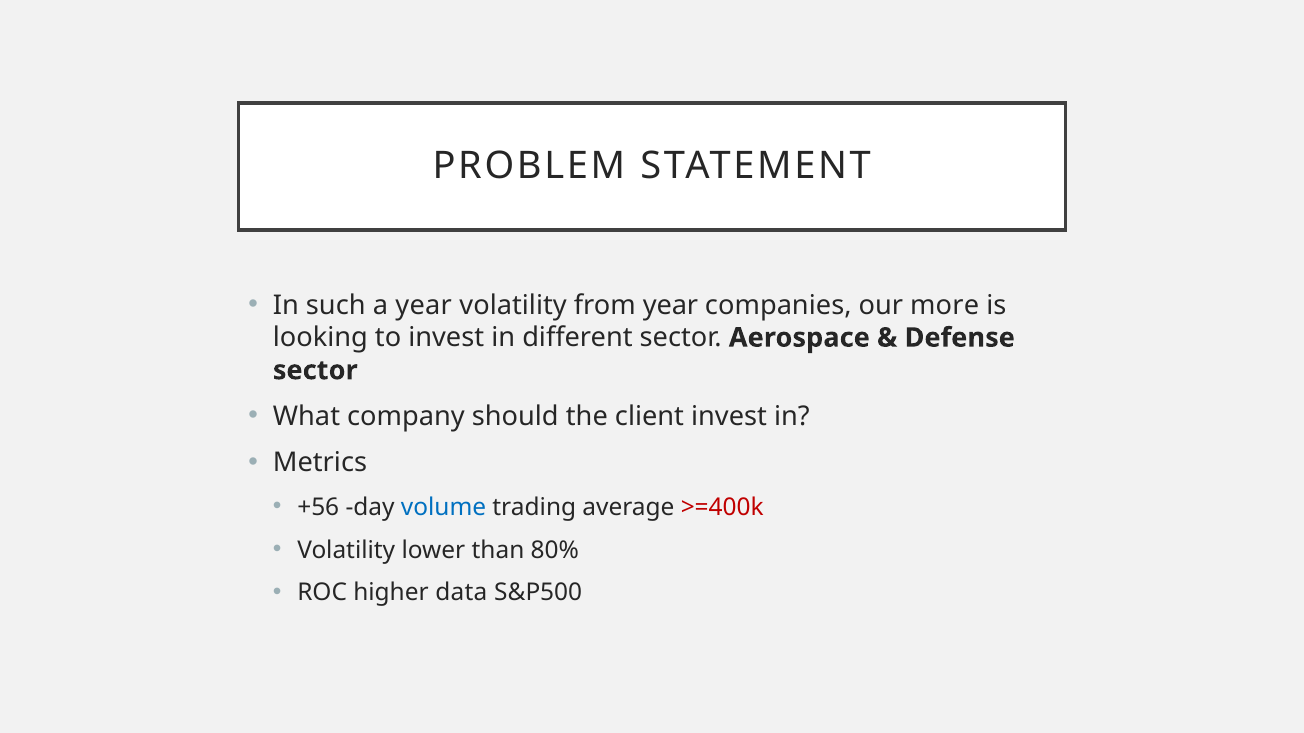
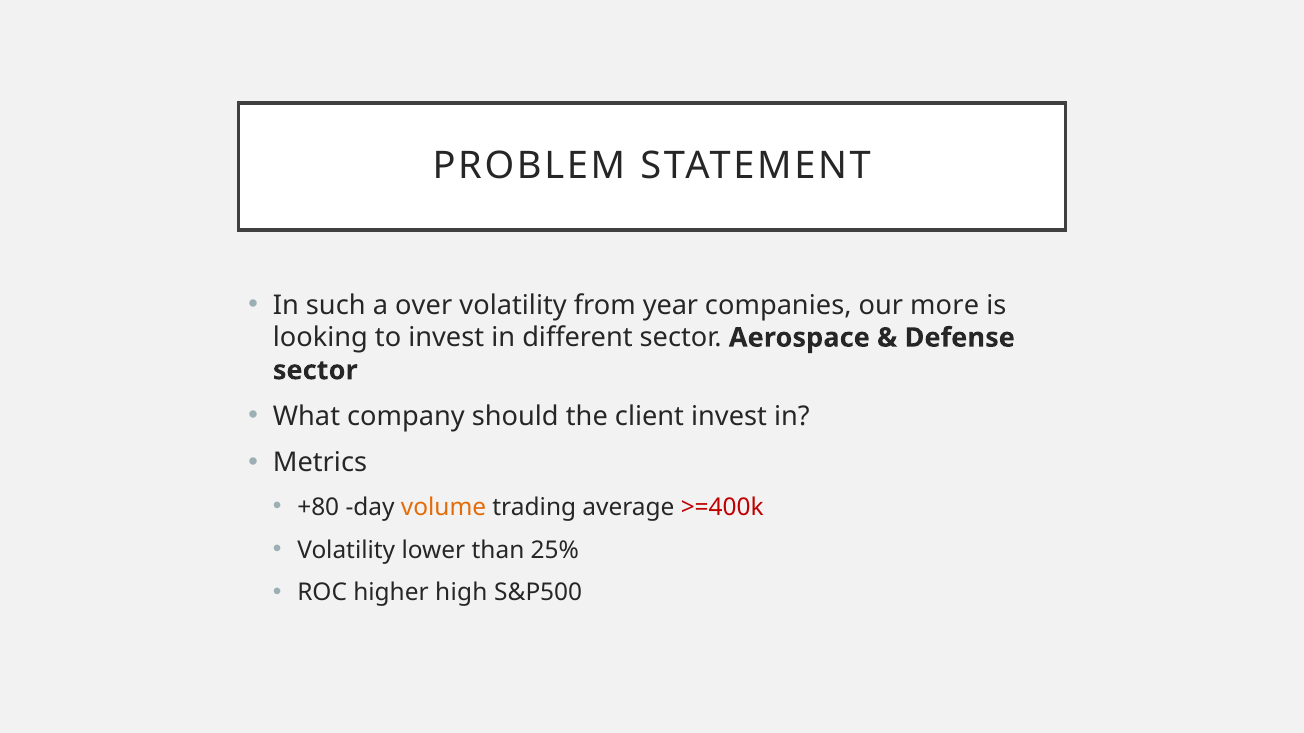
a year: year -> over (424, 305)
+56: +56 -> +80 (318, 507)
volume colour: blue -> orange (444, 507)
80%: 80% -> 25% (555, 550)
data: data -> high (461, 593)
